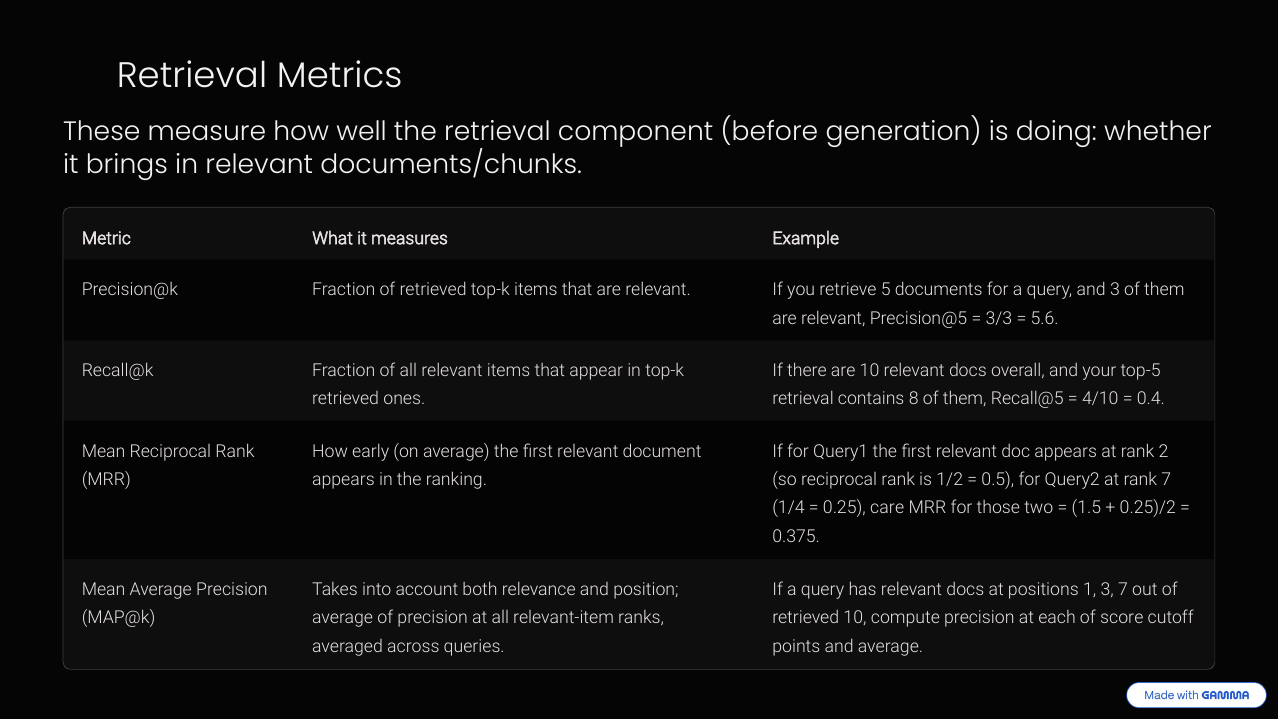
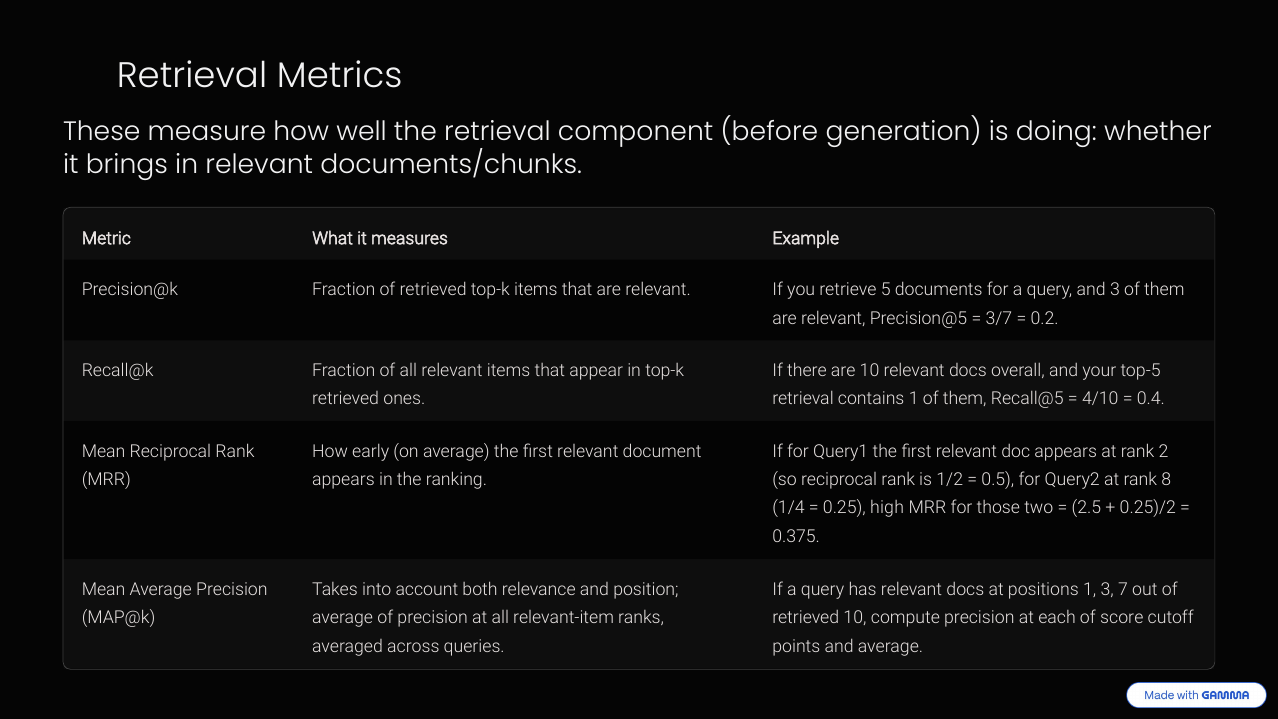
3/3: 3/3 -> 3/7 (999, 318)
5.6: 5.6 -> 0.2 (1045, 318)
contains 8: 8 -> 1 (914, 399)
rank 7: 7 -> 8 (1166, 480)
care: care -> high (887, 508)
1.5: 1.5 -> 2.5 (1086, 508)
